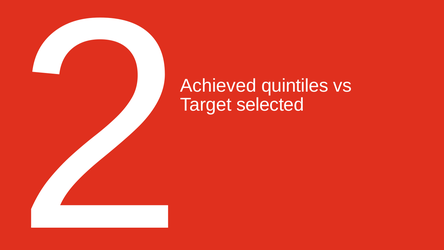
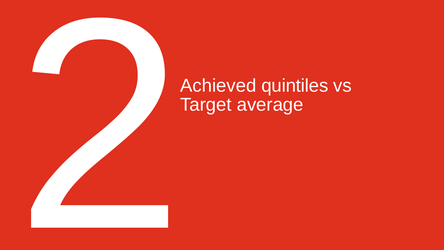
selected: selected -> average (270, 104)
